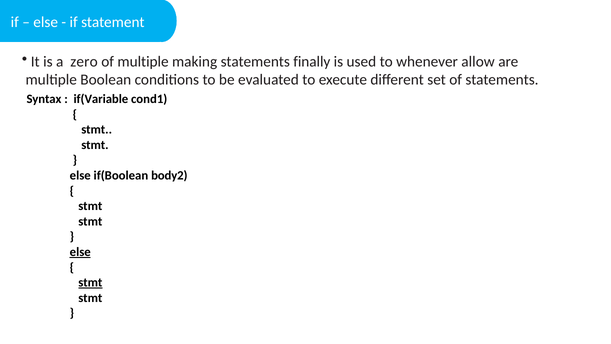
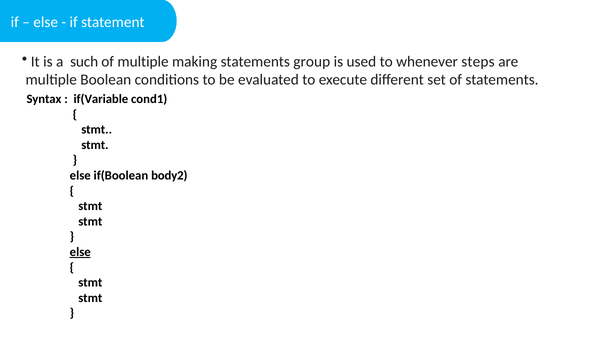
zero: zero -> such (84, 61)
finally: finally -> group (312, 61)
allow: allow -> steps (478, 61)
stmt underline: present -> none (90, 282)
